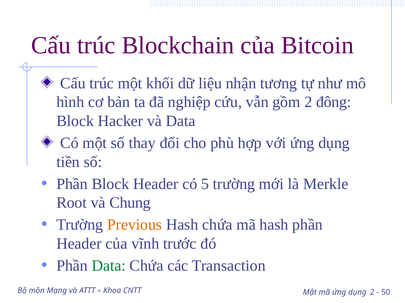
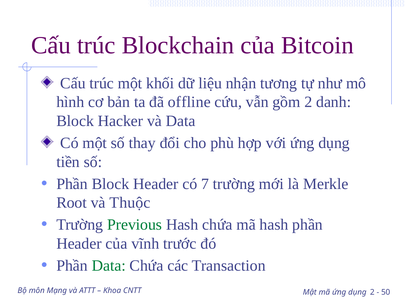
nghiệp: nghiệp -> offline (189, 102)
đông: đông -> danh (334, 102)
5: 5 -> 7 (205, 184)
Chung: Chung -> Thuộc (130, 203)
Previous colour: orange -> green (135, 225)
